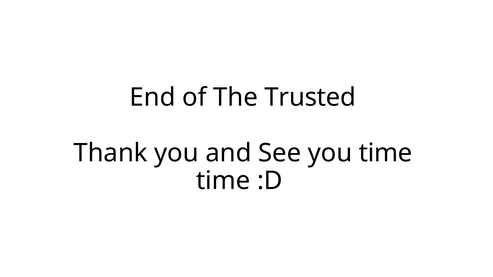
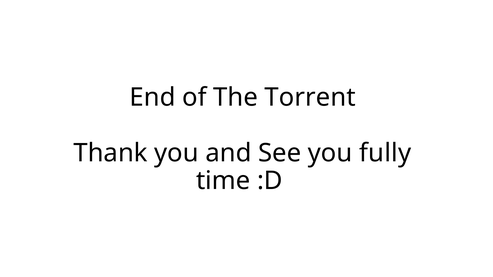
Trusted: Trusted -> Torrent (310, 98)
you time: time -> fully (385, 153)
